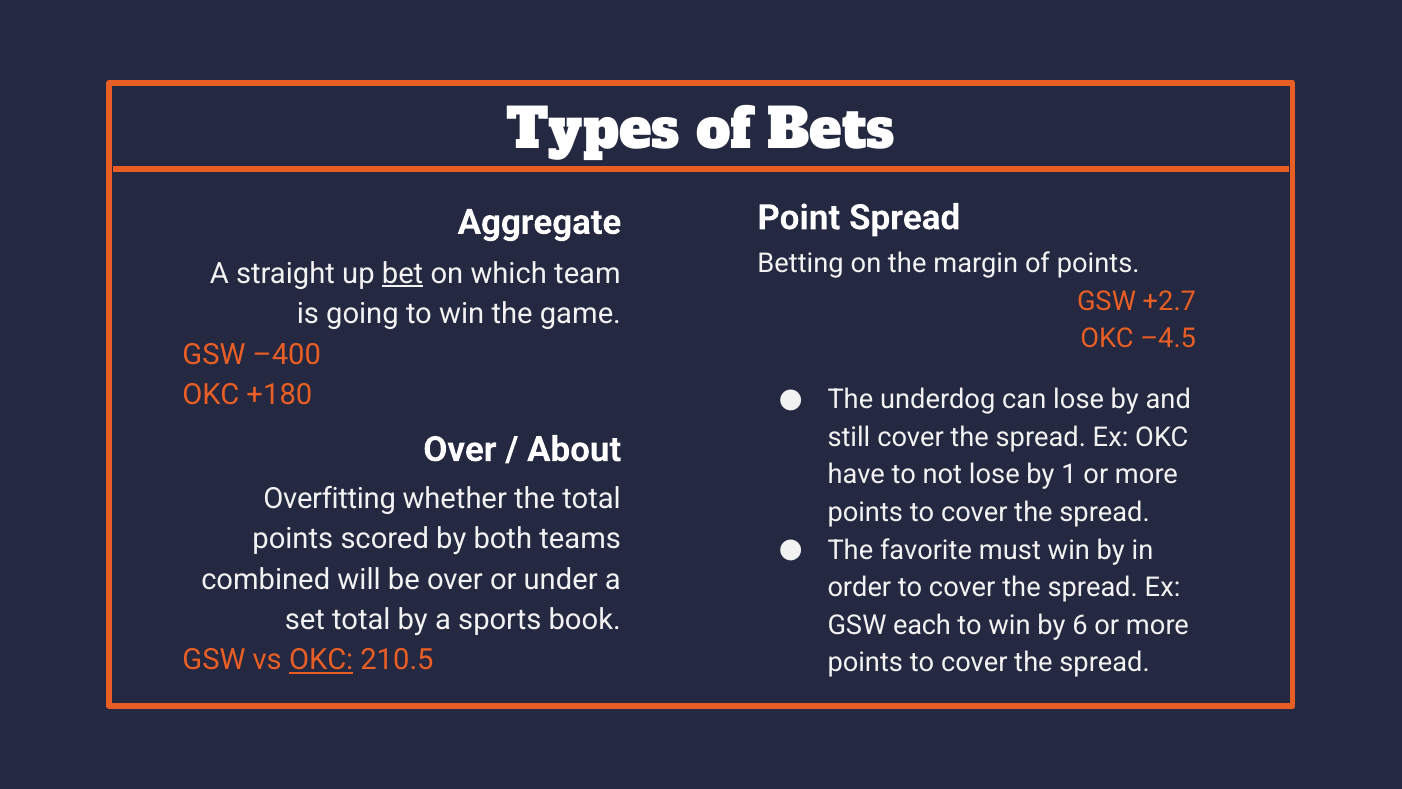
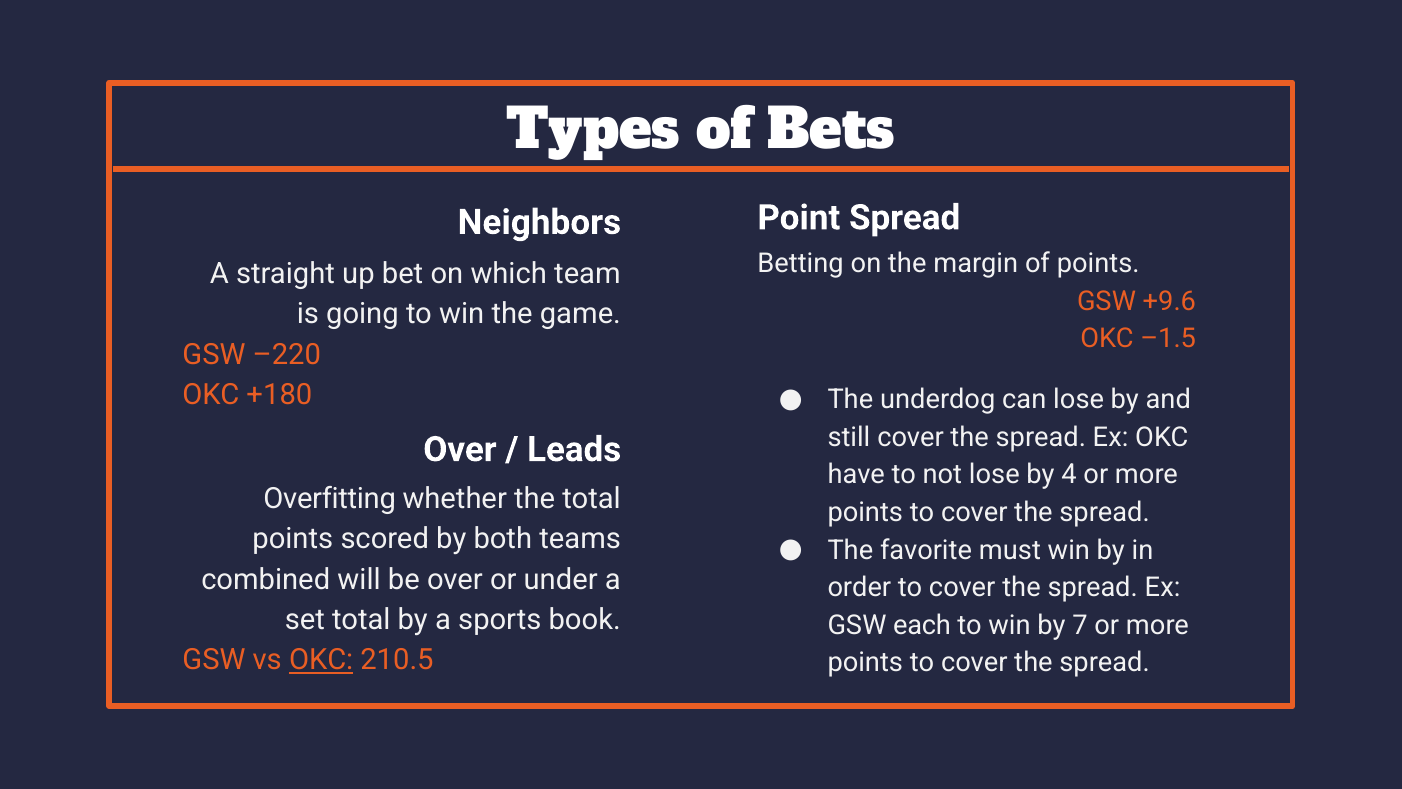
Aggregate: Aggregate -> Neighbors (539, 222)
bet underline: present -> none (403, 274)
+2.7: +2.7 -> +9.6 (1169, 301)
–4.5: –4.5 -> –1.5 (1168, 338)
–400: –400 -> –220 (287, 354)
About: About -> Leads (574, 449)
1: 1 -> 4 (1069, 475)
6: 6 -> 7 (1080, 625)
